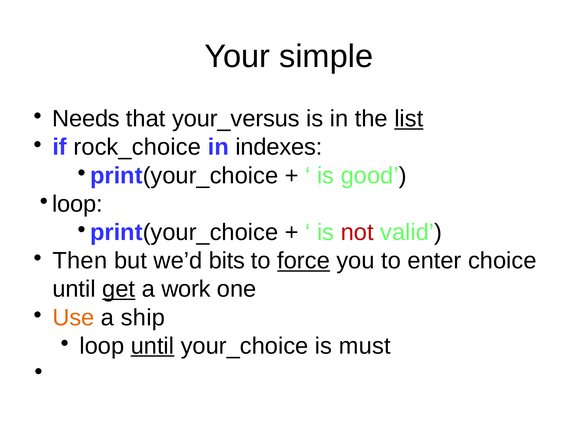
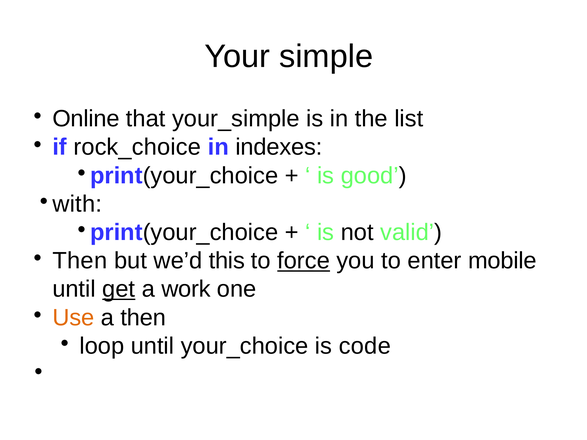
Needs: Needs -> Online (86, 119)
your_versus: your_versus -> your_simple (236, 119)
list underline: present -> none (409, 119)
loop: loop -> with (77, 204)
not colour: red -> black (357, 232)
bits: bits -> this (227, 261)
choice: choice -> mobile (502, 261)
a ship: ship -> then (143, 318)
until underline: present -> none (152, 346)
must: must -> code (365, 346)
